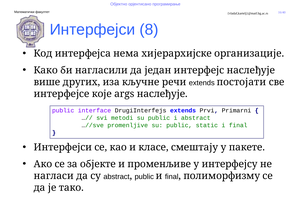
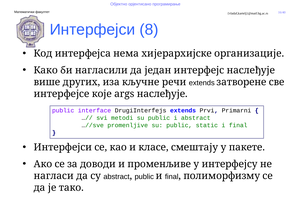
постојати: постојати -> затворене (241, 82)
објекте: објекте -> доводи (98, 164)
